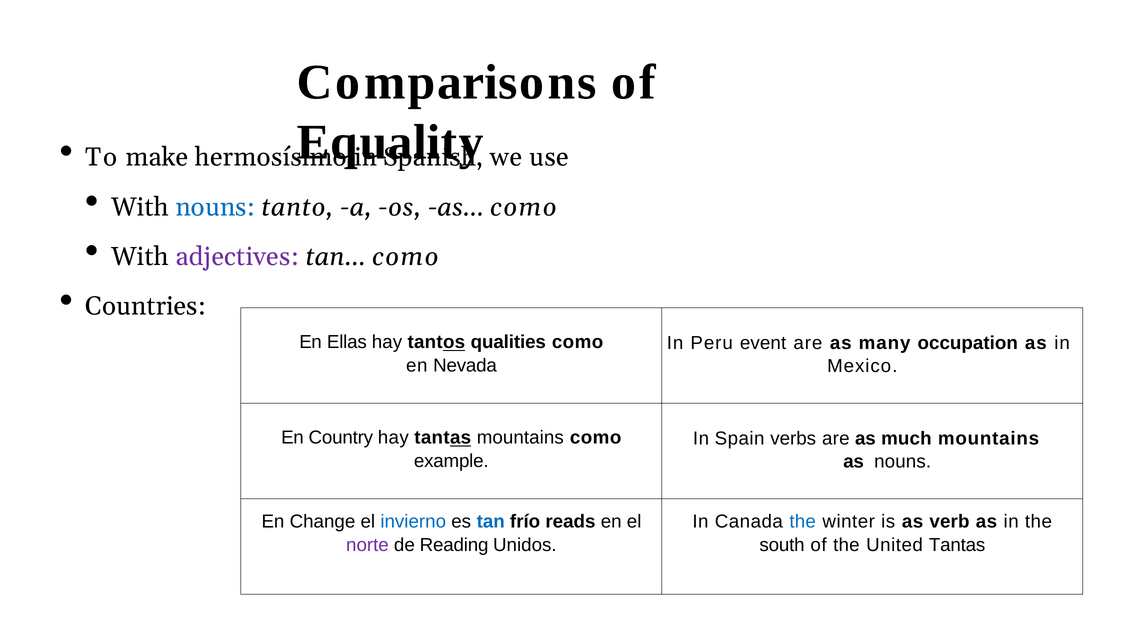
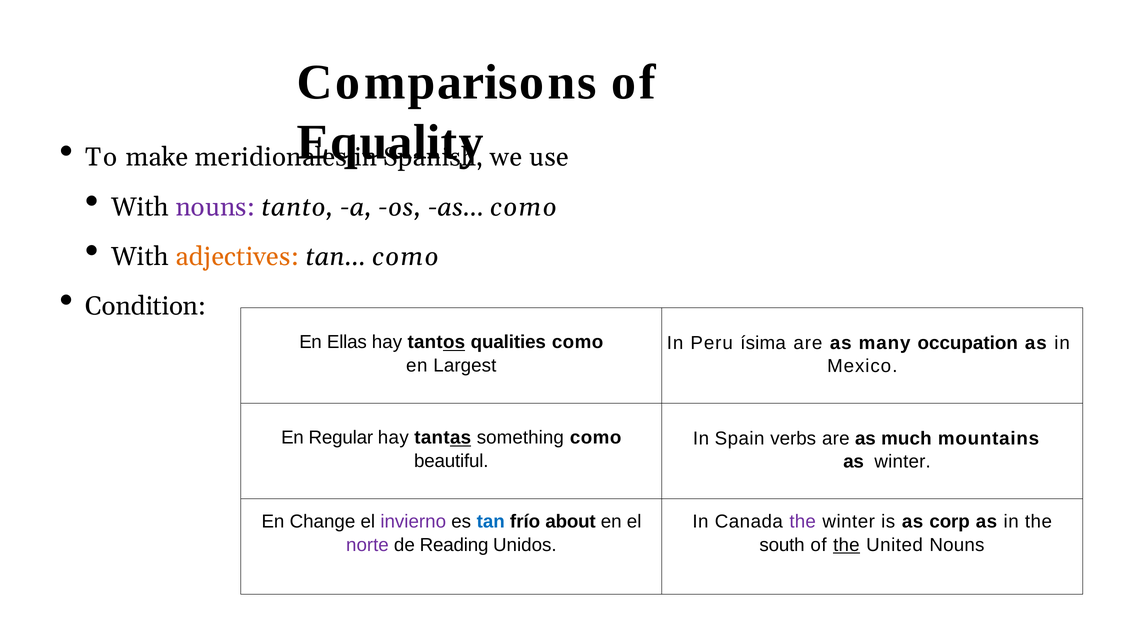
hermosísimo: hermosísimo -> meridionales (271, 157)
nouns colour: blue -> purple (215, 207)
adjectives colour: purple -> orange (237, 256)
Countries: Countries -> Condition (146, 306)
event: event -> ísima (763, 343)
Nevada: Nevada -> Largest (465, 365)
Country: Country -> Regular (341, 437)
tantas mountains: mountains -> something (520, 437)
example: example -> beautiful (451, 461)
as nouns: nouns -> winter (903, 461)
invierno colour: blue -> purple (413, 521)
reads: reads -> about (571, 521)
the colour: blue -> purple (803, 521)
verb: verb -> corp (950, 521)
the underline: none -> present (846, 544)
United Tantas: Tantas -> Nouns (957, 544)
